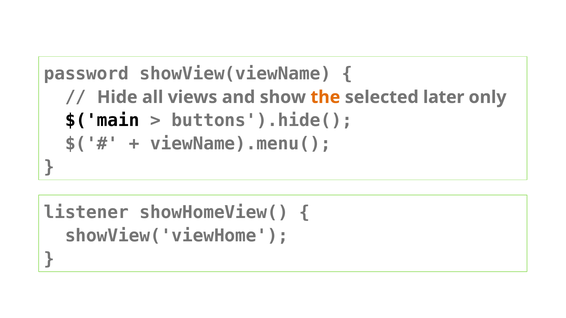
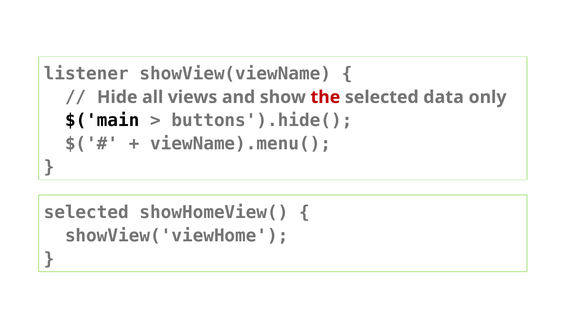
password: password -> listener (86, 74)
the colour: orange -> red (325, 97)
later: later -> data (444, 97)
listener: listener -> selected (86, 213)
